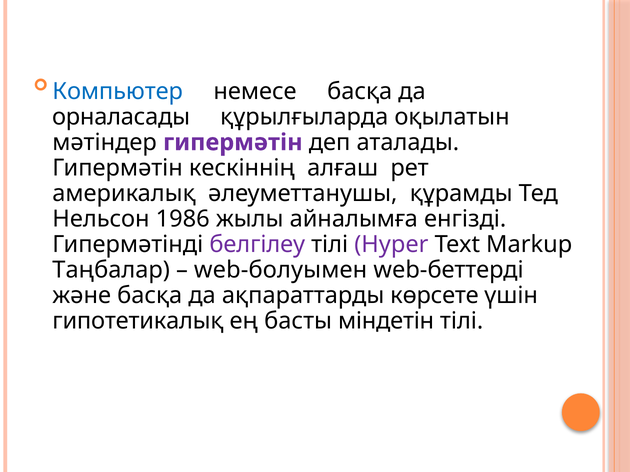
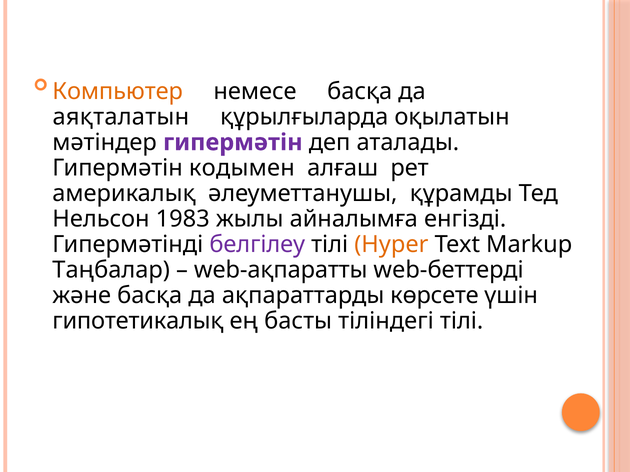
Компьютер colour: blue -> orange (118, 91)
орналасады: орналасады -> аяқталатын (121, 117)
кескіннің: кескіннің -> кодымен (242, 168)
1986: 1986 -> 1983 (183, 219)
Hyper colour: purple -> orange (391, 245)
web-болуымен: web-болуымен -> web-ақпаратты (281, 270)
міндетін: міндетін -> тiліндегi (386, 321)
